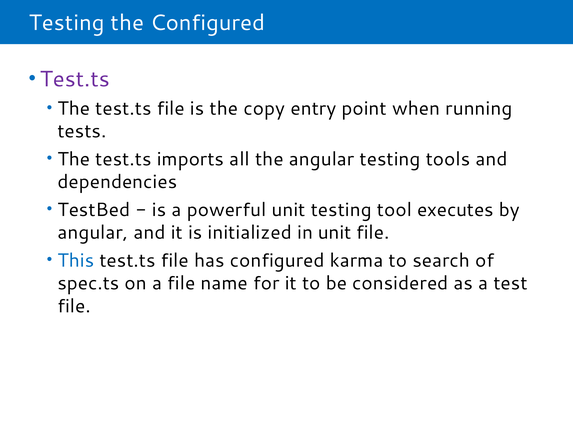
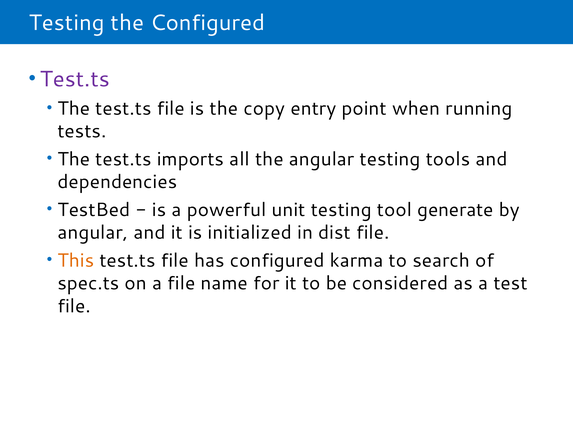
executes: executes -> generate (455, 210)
in unit: unit -> dist (334, 233)
This colour: blue -> orange (76, 260)
